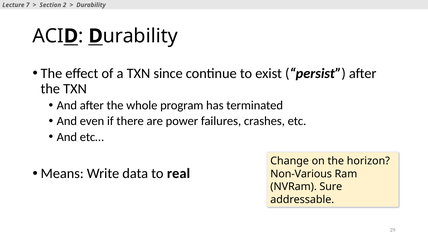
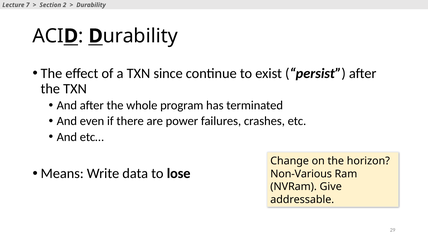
real: real -> lose (179, 173)
Sure: Sure -> Give (331, 187)
